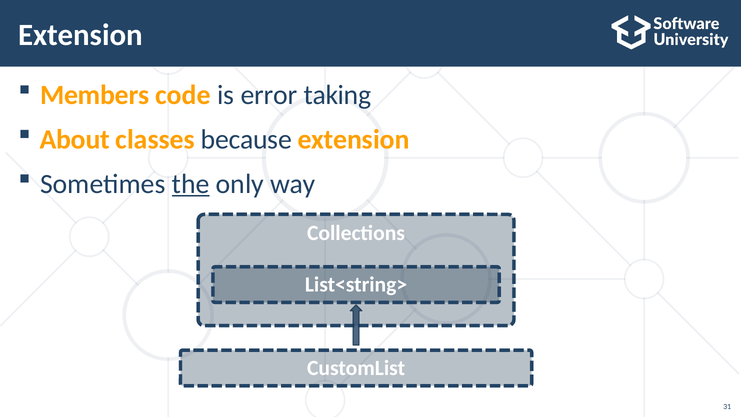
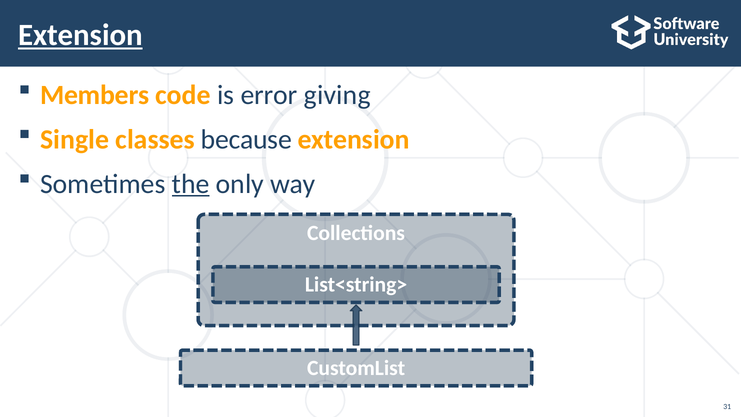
Extension underline: none -> present (80, 35)
taking: taking -> giving (337, 95)
About: About -> Single (75, 139)
